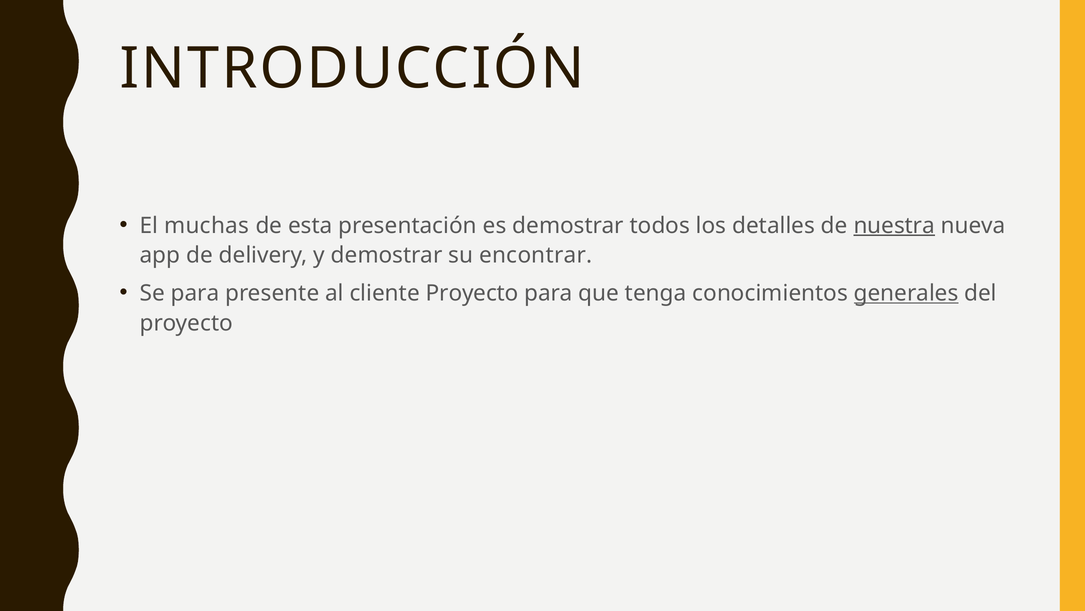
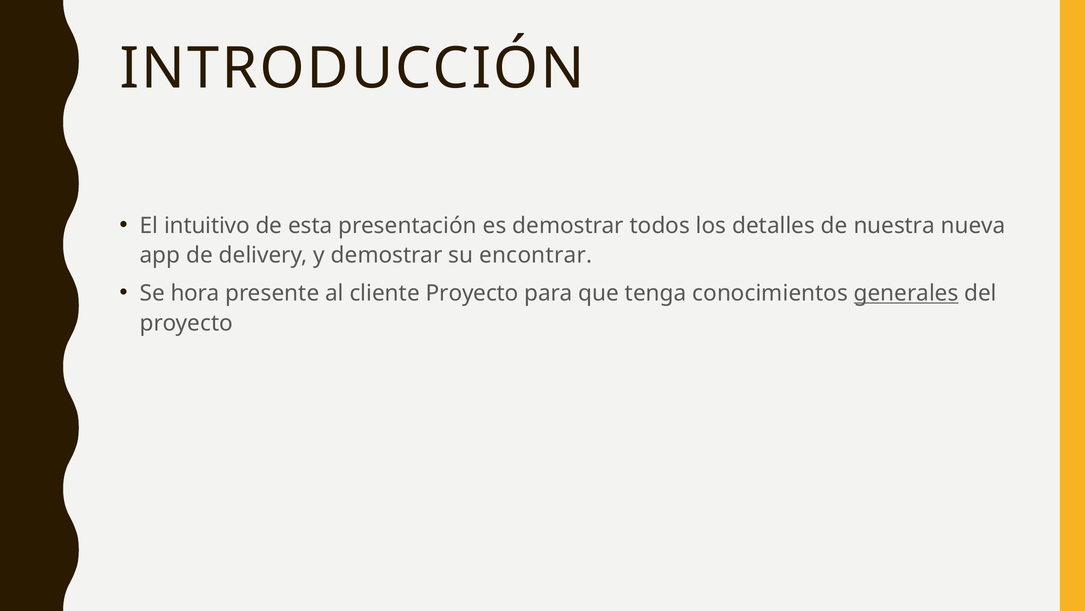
muchas: muchas -> intuitivo (207, 225)
nuestra underline: present -> none (894, 225)
Se para: para -> hora (195, 293)
